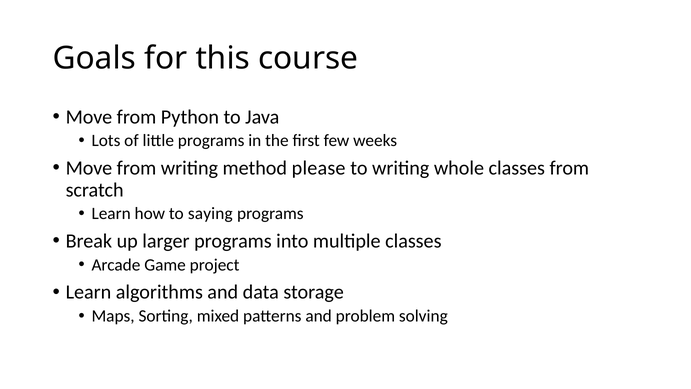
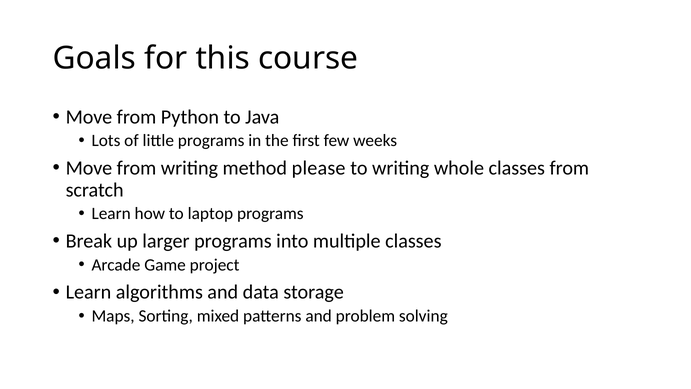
saying: saying -> laptop (210, 214)
